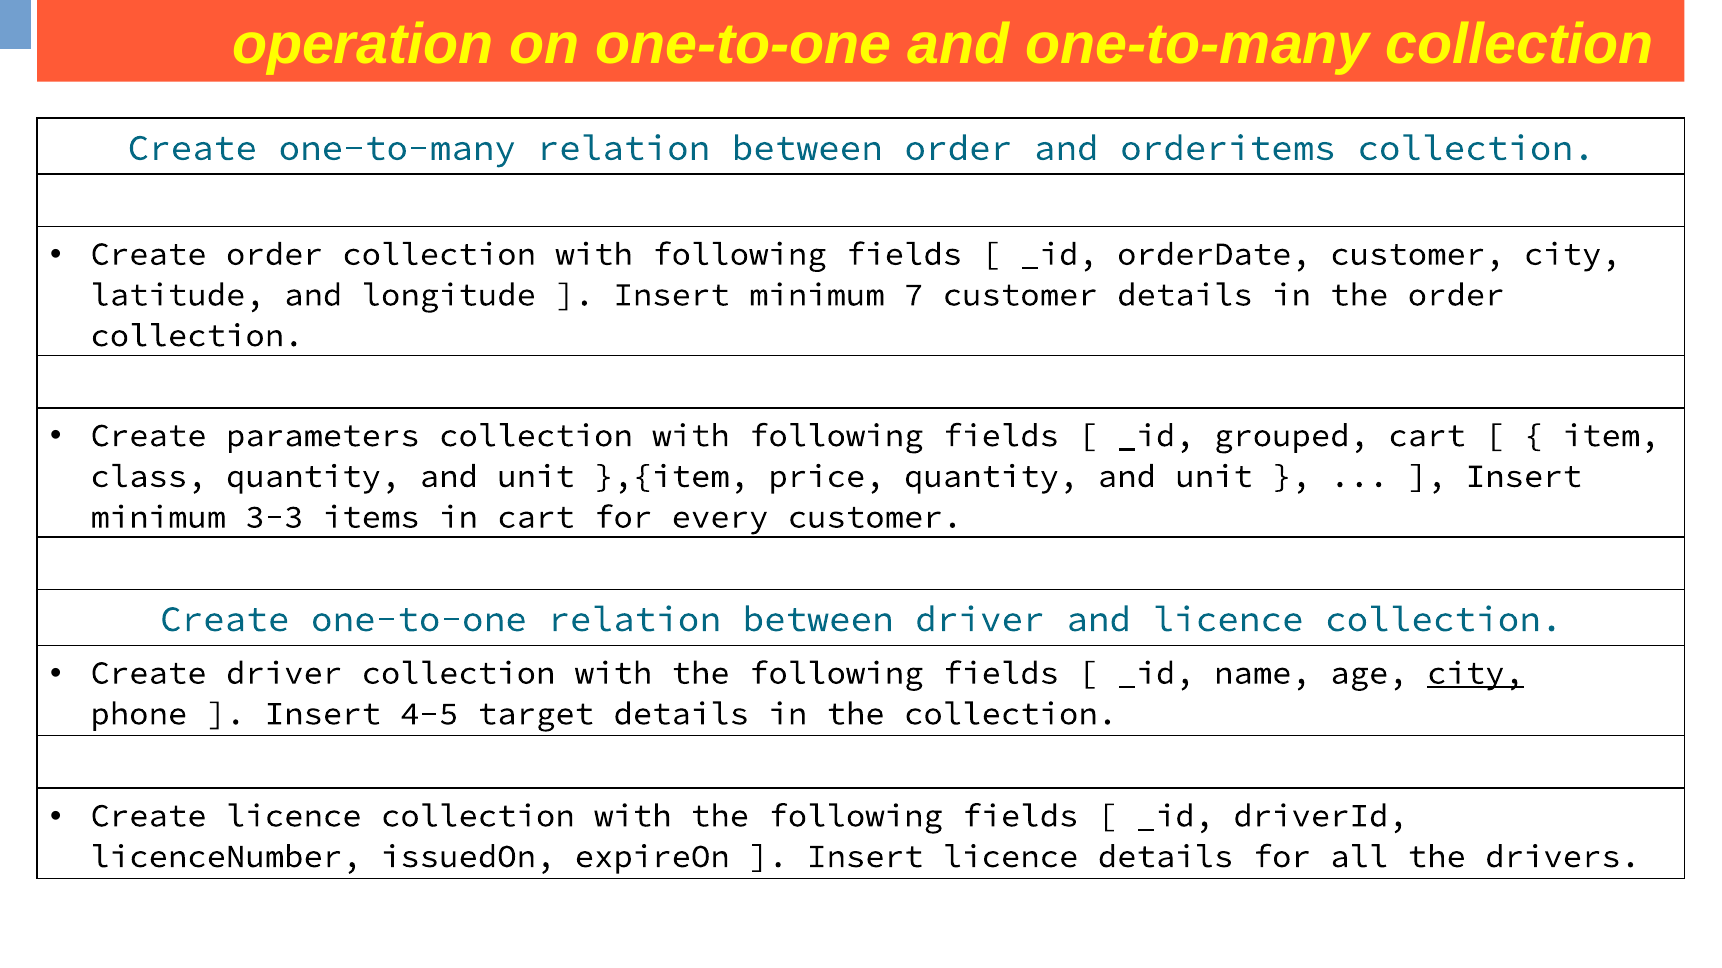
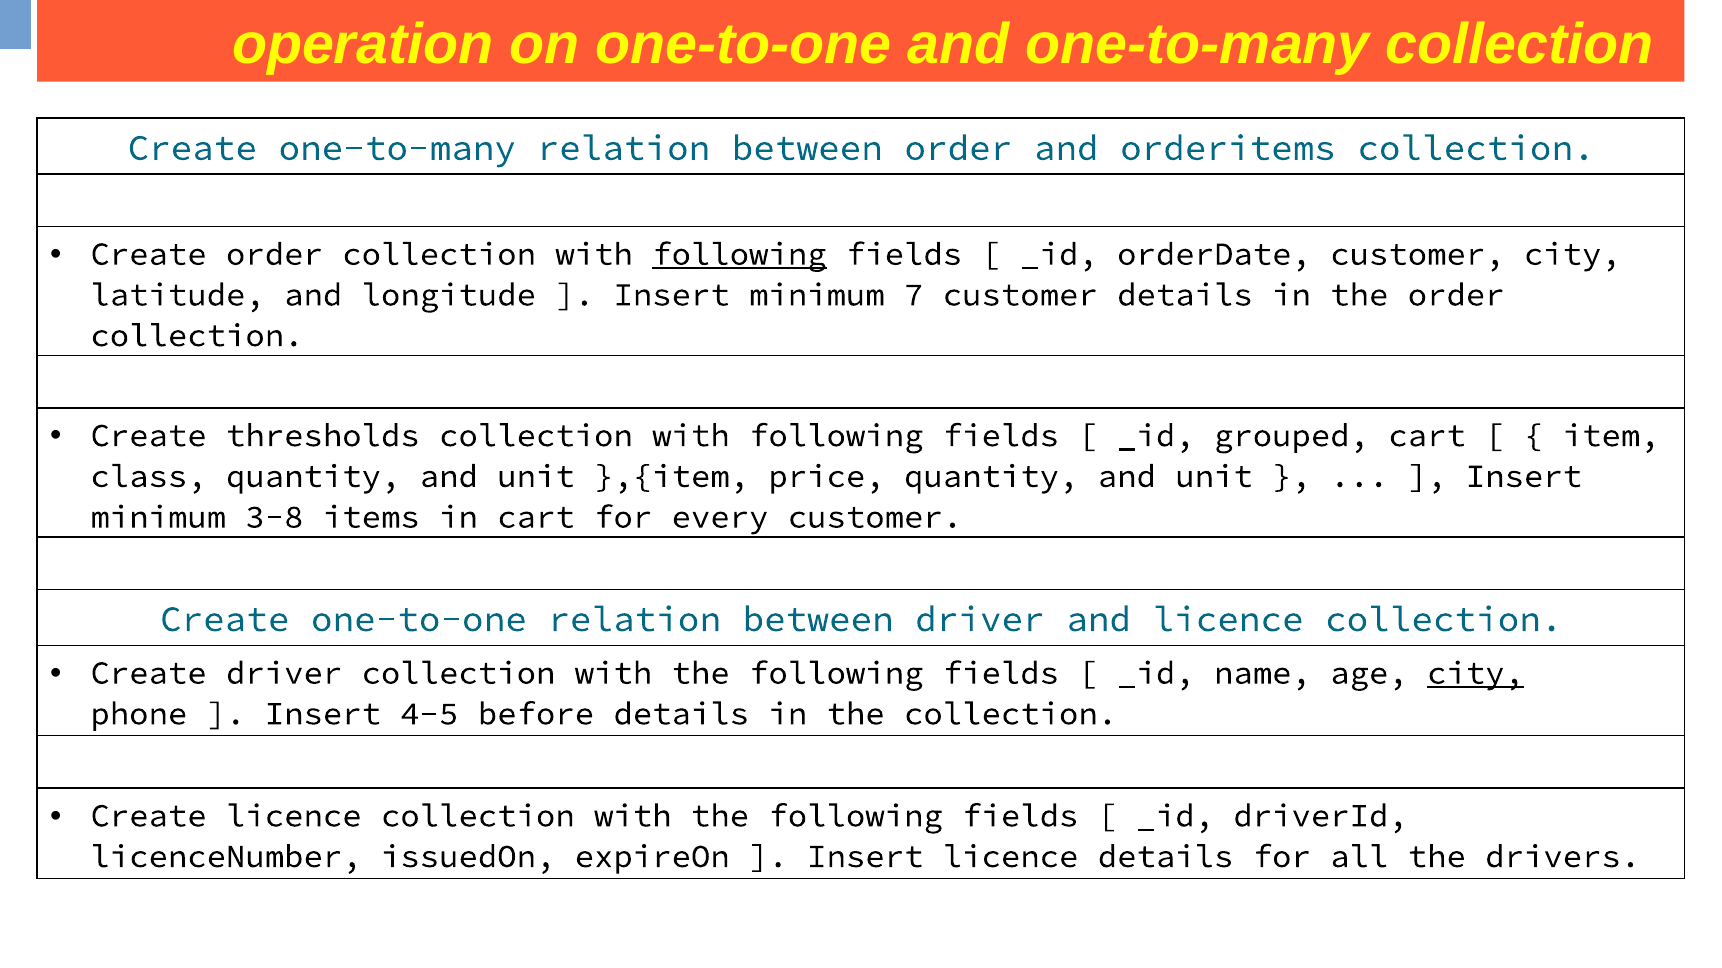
following underline: none -> present (739, 254)
parameters: parameters -> thresholds (323, 436)
3-3: 3-3 -> 3-8 (274, 517)
target: target -> before (536, 714)
